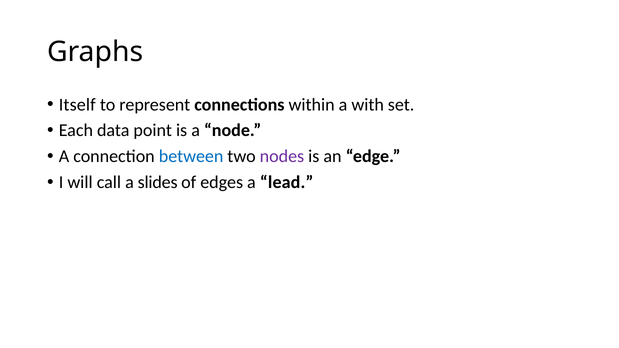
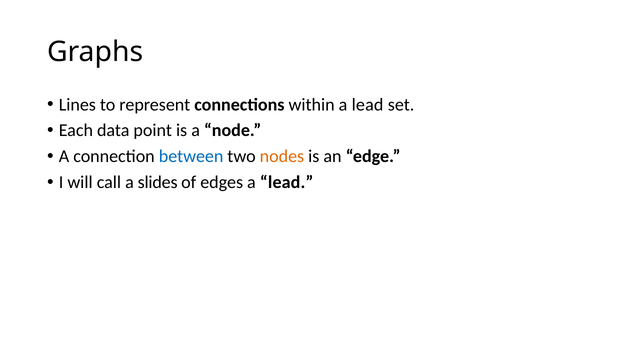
Itself: Itself -> Lines (77, 105)
within a with: with -> lead (368, 105)
nodes colour: purple -> orange (282, 157)
